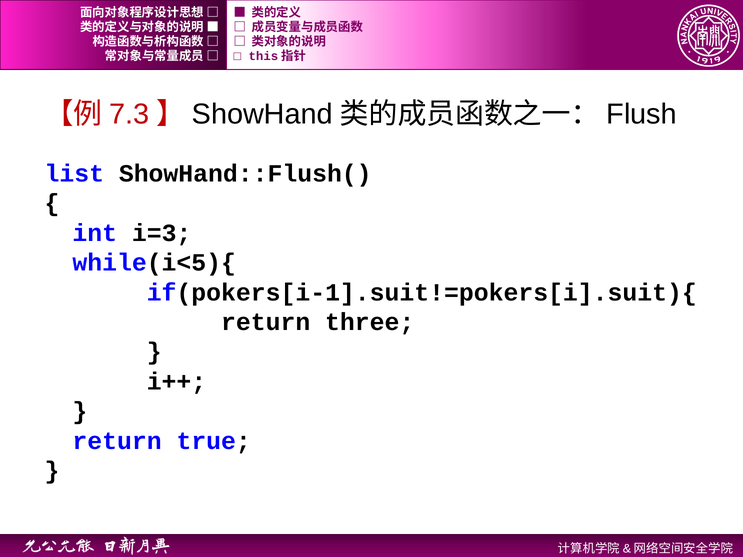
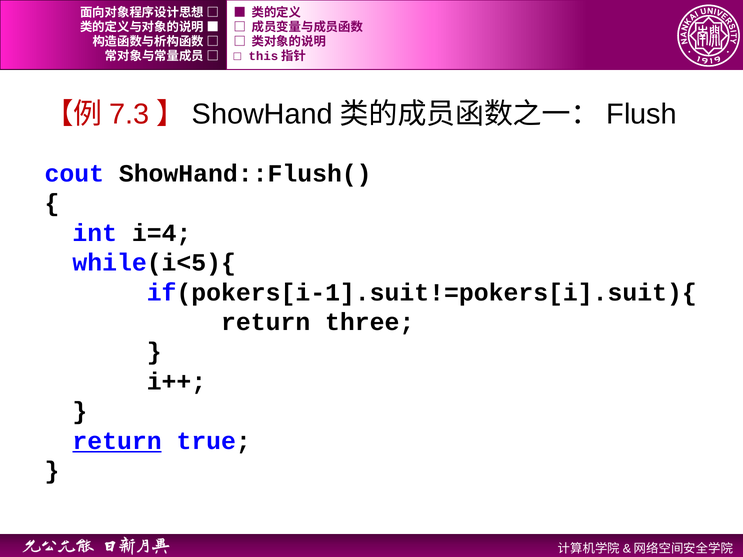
list: list -> cout (74, 174)
i=3: i=3 -> i=4 (162, 233)
return underline: none -> present (117, 441)
